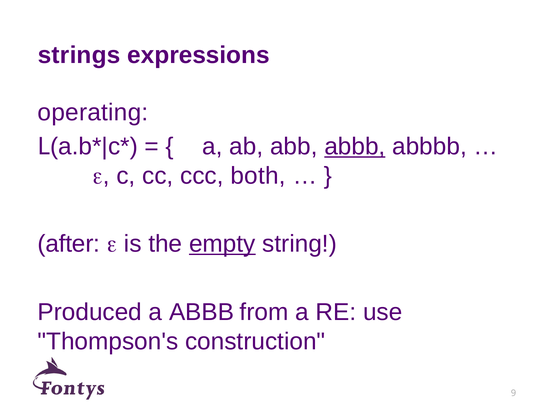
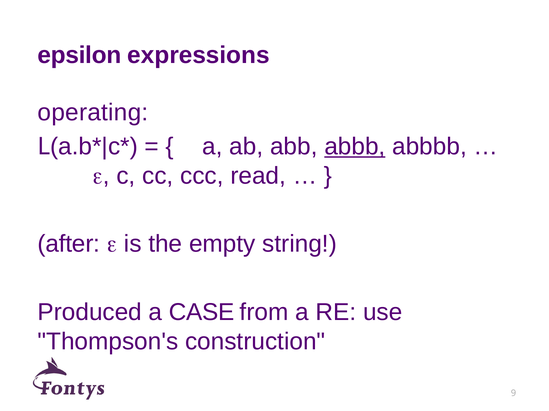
strings: strings -> epsilon (79, 55)
both: both -> read (258, 176)
empty underline: present -> none (222, 244)
a ABBB: ABBB -> CASE (202, 313)
